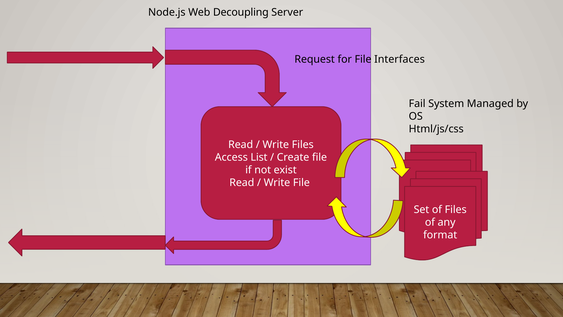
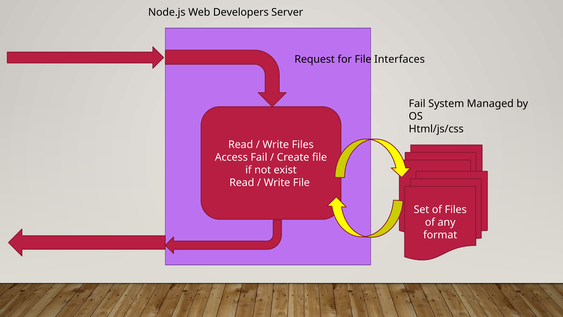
Decoupling: Decoupling -> Developers (241, 12)
Access List: List -> Fail (259, 157)
